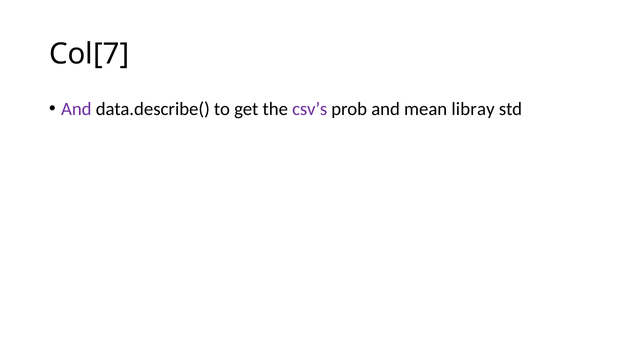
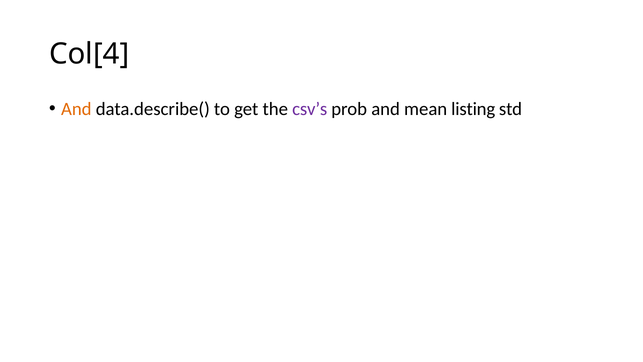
Col[7: Col[7 -> Col[4 (89, 54)
And colour: purple -> orange (76, 109)
libray: libray -> listing (473, 109)
